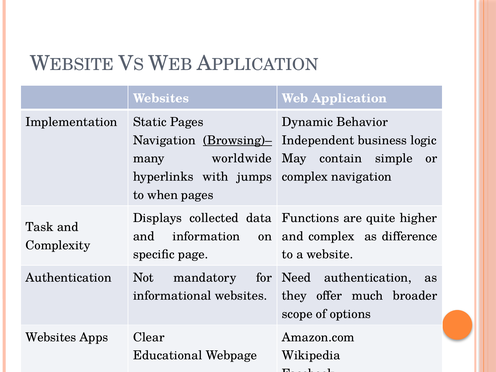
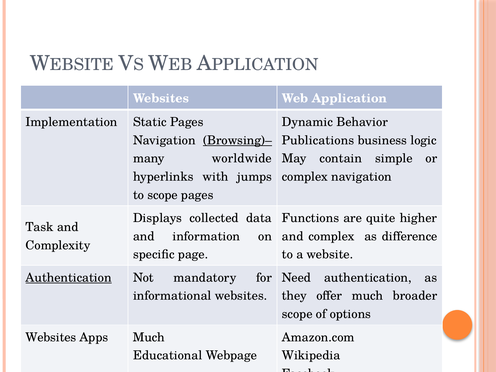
Independent: Independent -> Publications (318, 140)
to when: when -> scope (163, 195)
Authentication underline: none -> present (69, 278)
Apps Clear: Clear -> Much (149, 337)
